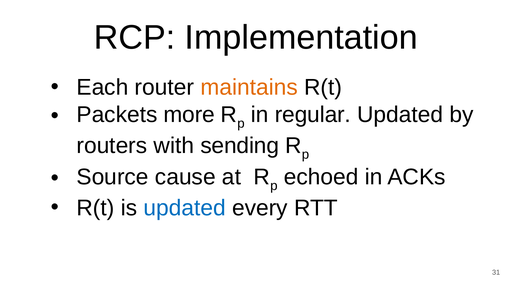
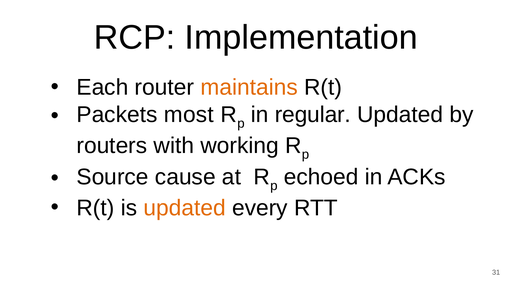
more: more -> most (189, 115)
sending: sending -> working (240, 146)
updated colour: blue -> orange (185, 208)
